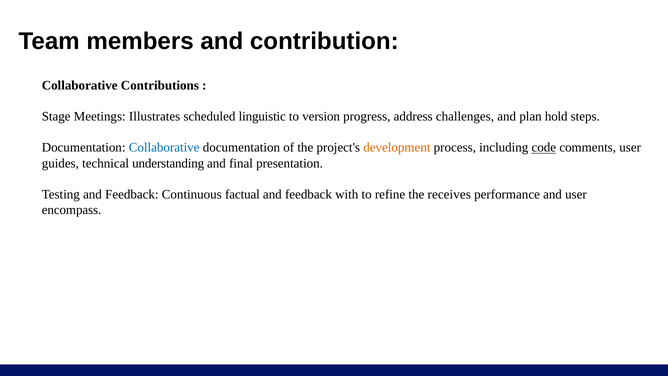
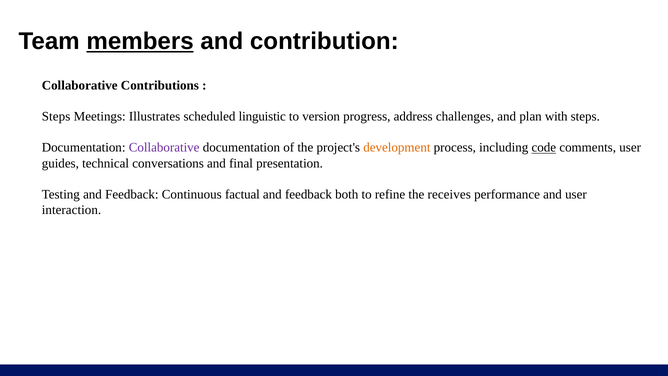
members underline: none -> present (140, 41)
Stage: Stage -> Steps (56, 116)
hold: hold -> with (556, 116)
Collaborative colour: blue -> purple (164, 148)
understanding: understanding -> conversations (168, 163)
with: with -> both (347, 194)
encompass: encompass -> interaction (71, 210)
